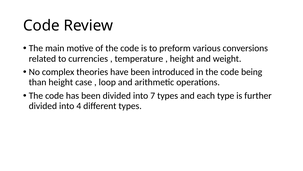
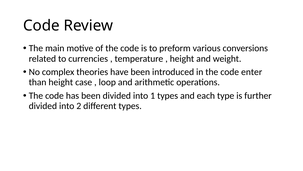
being: being -> enter (252, 72)
7: 7 -> 1 (153, 95)
4: 4 -> 2 (79, 106)
